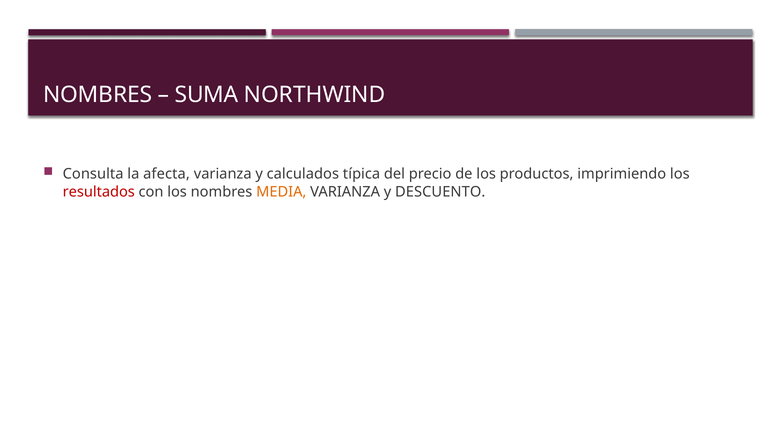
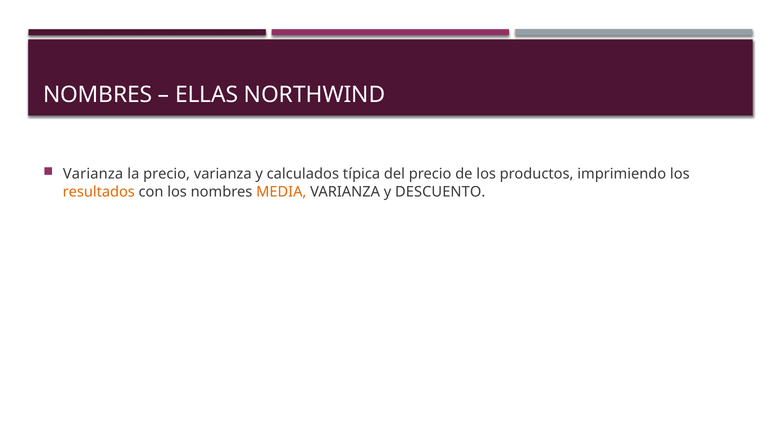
SUMA: SUMA -> ELLAS (207, 95)
Consulta: Consulta -> Varianza (93, 174)
la afecta: afecta -> precio (167, 174)
resultados colour: red -> orange (99, 192)
